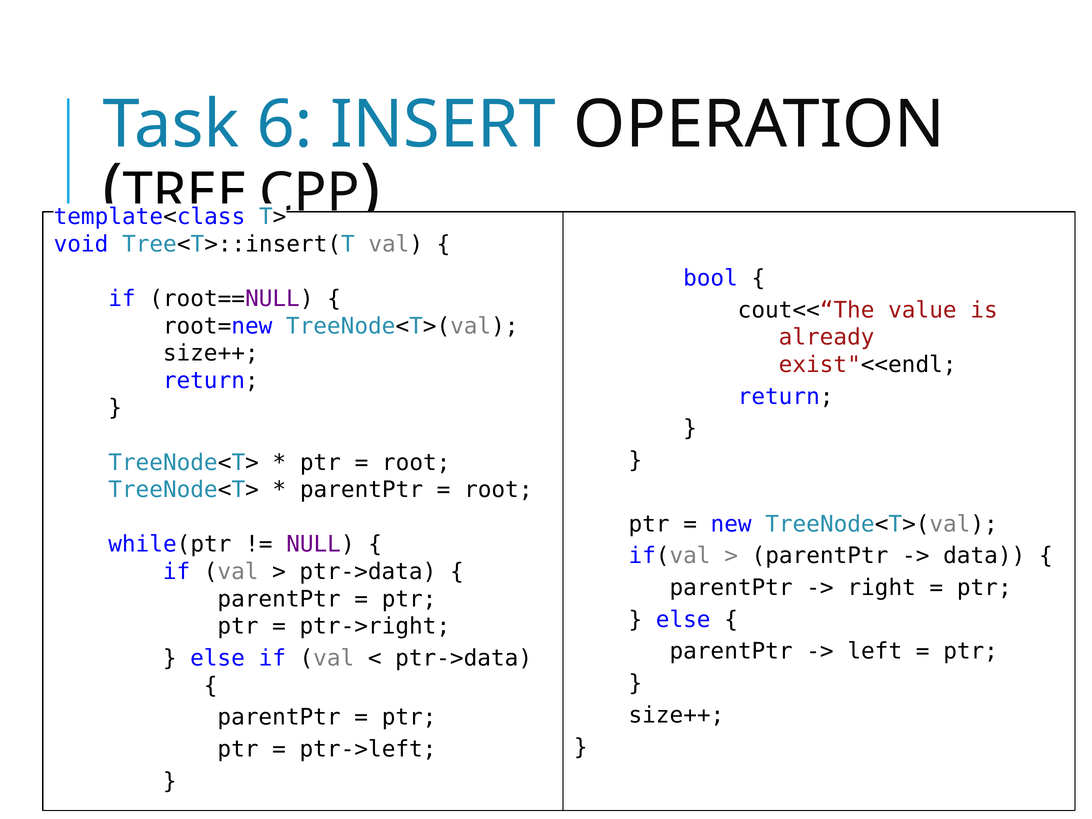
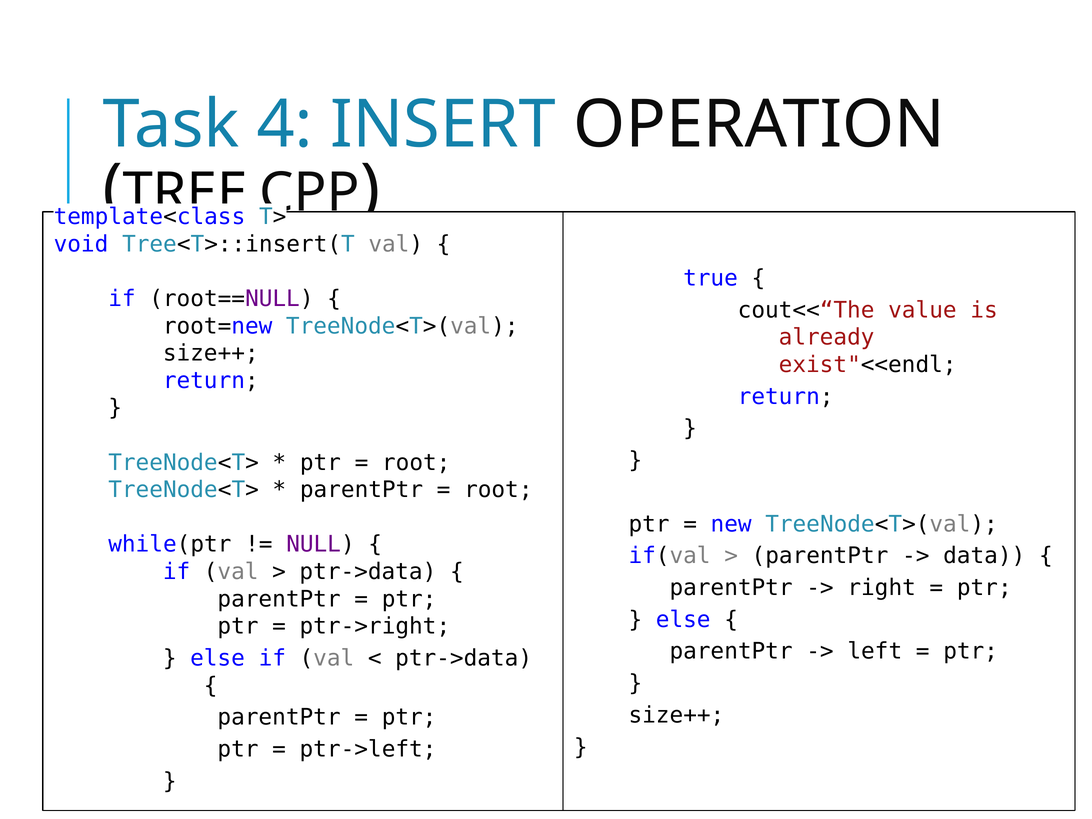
6: 6 -> 4 (285, 125)
bool: bool -> true (710, 278)
